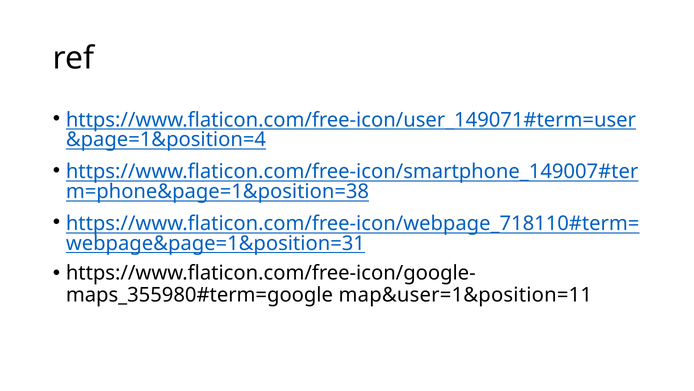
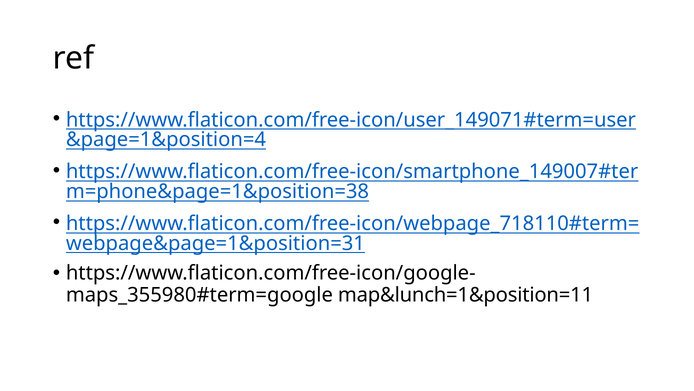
map&user=1&position=11: map&user=1&position=11 -> map&lunch=1&position=11 (466, 295)
